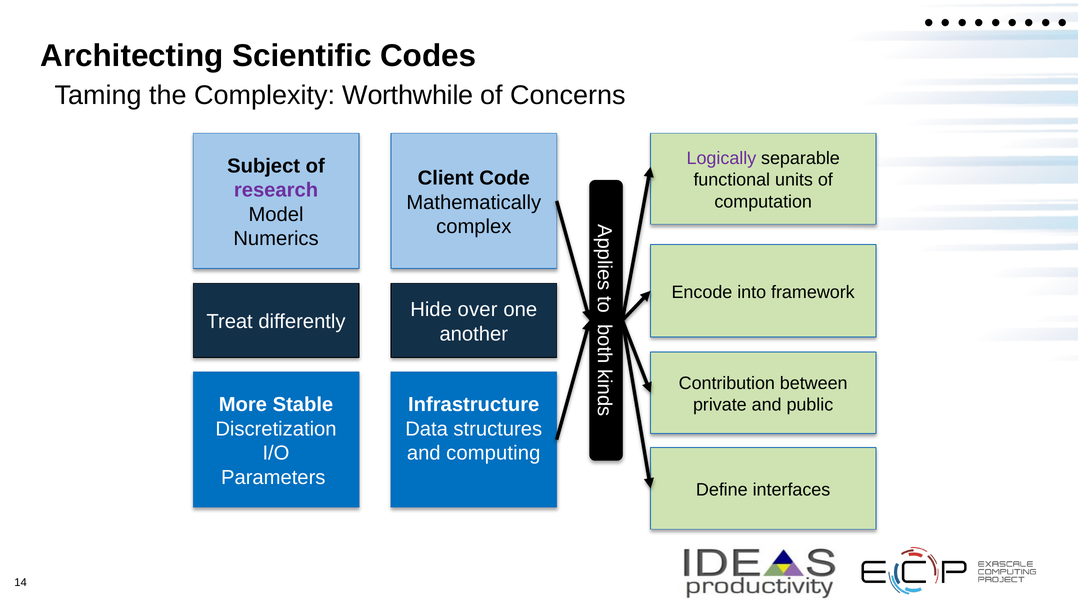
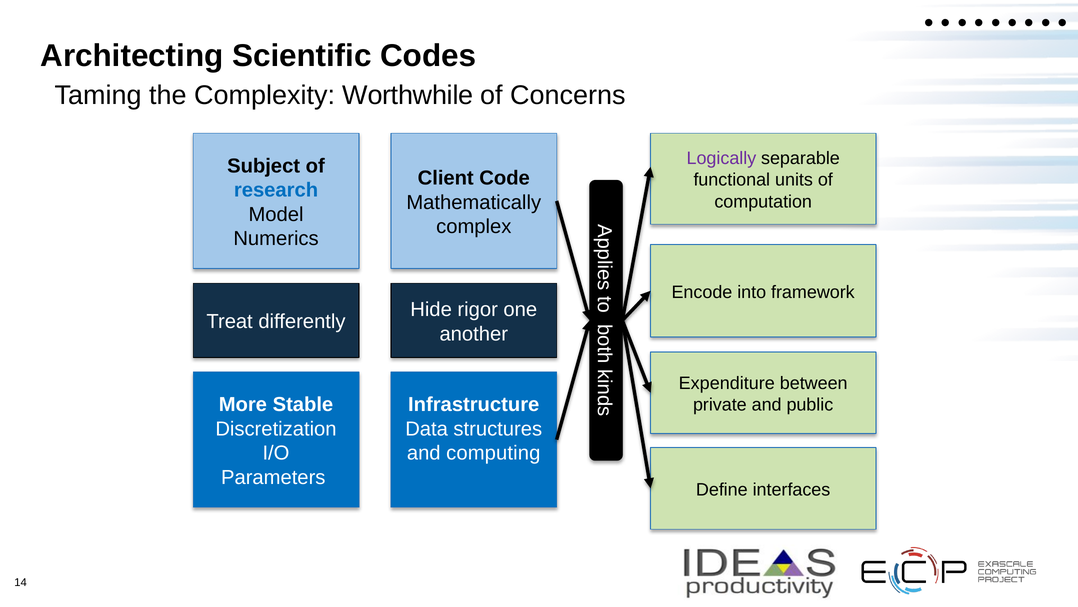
research colour: purple -> blue (276, 190)
over: over -> rigor (478, 309)
Contribution: Contribution -> Expenditure (727, 383)
